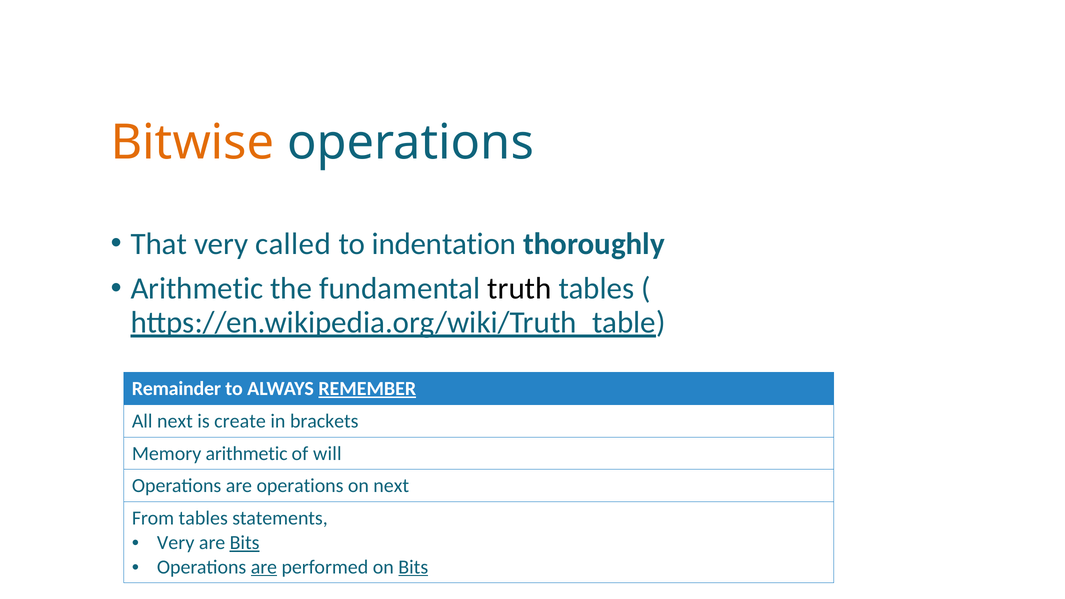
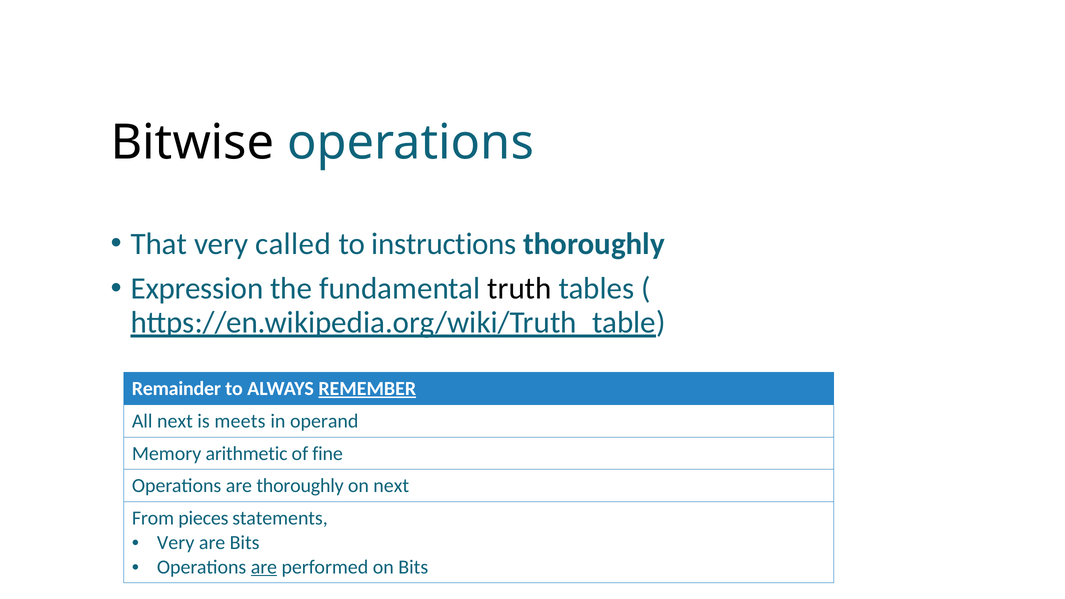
Bitwise colour: orange -> black (192, 142)
indentation: indentation -> instructions (444, 244)
Arithmetic: Arithmetic -> Expression (197, 289)
create: create -> meets (240, 421)
brackets: brackets -> operand (324, 421)
will: will -> fine (328, 453)
are operations: operations -> thoroughly (300, 486)
From tables: tables -> pieces (203, 518)
Bits underline: present -> none (245, 543)
Bits underline: present -> none (413, 567)
